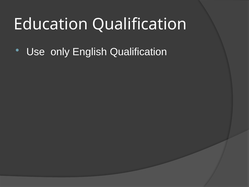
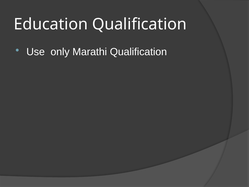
English: English -> Marathi (90, 52)
